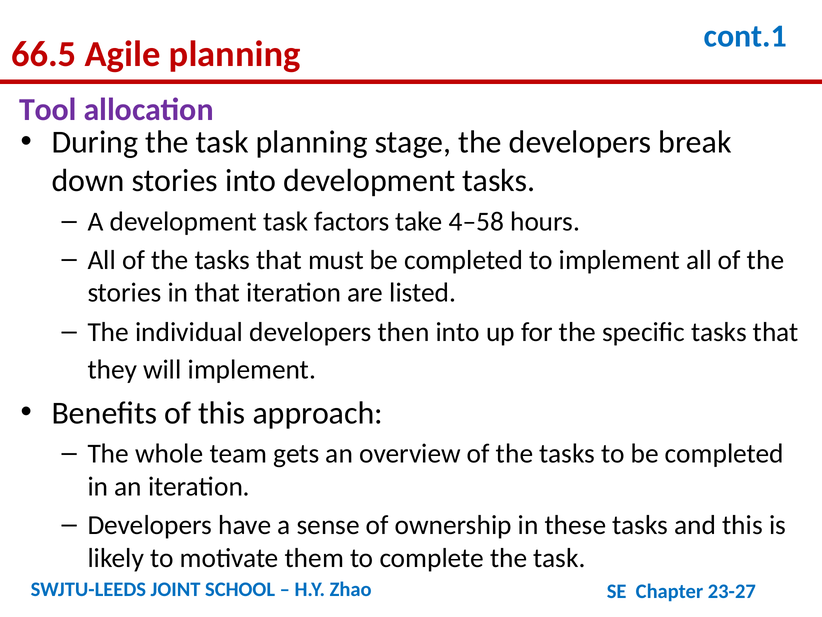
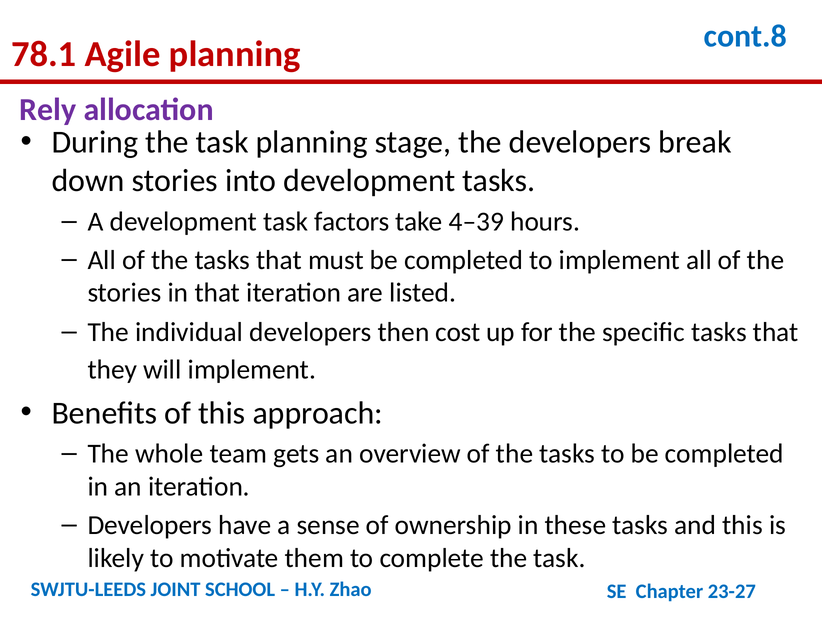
cont.1: cont.1 -> cont.8 (745, 36)
66.5: 66.5 -> 78.1 (44, 54)
Tool: Tool -> Rely (48, 109)
4–58: 4–58 -> 4–39 (476, 221)
then into: into -> cost (458, 332)
